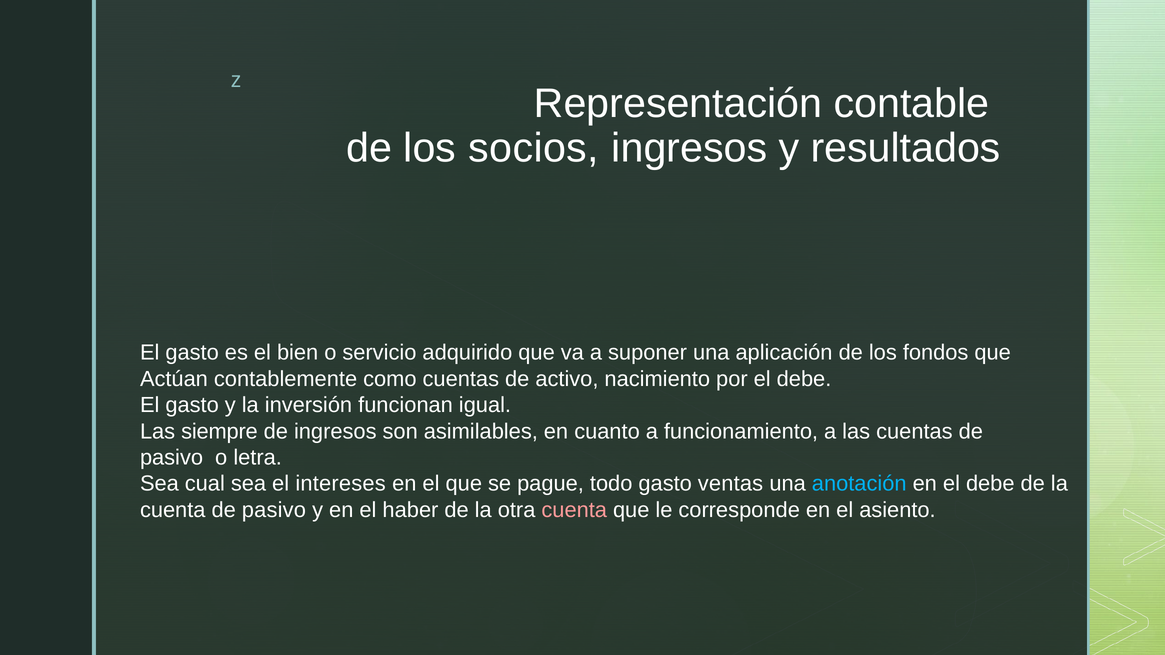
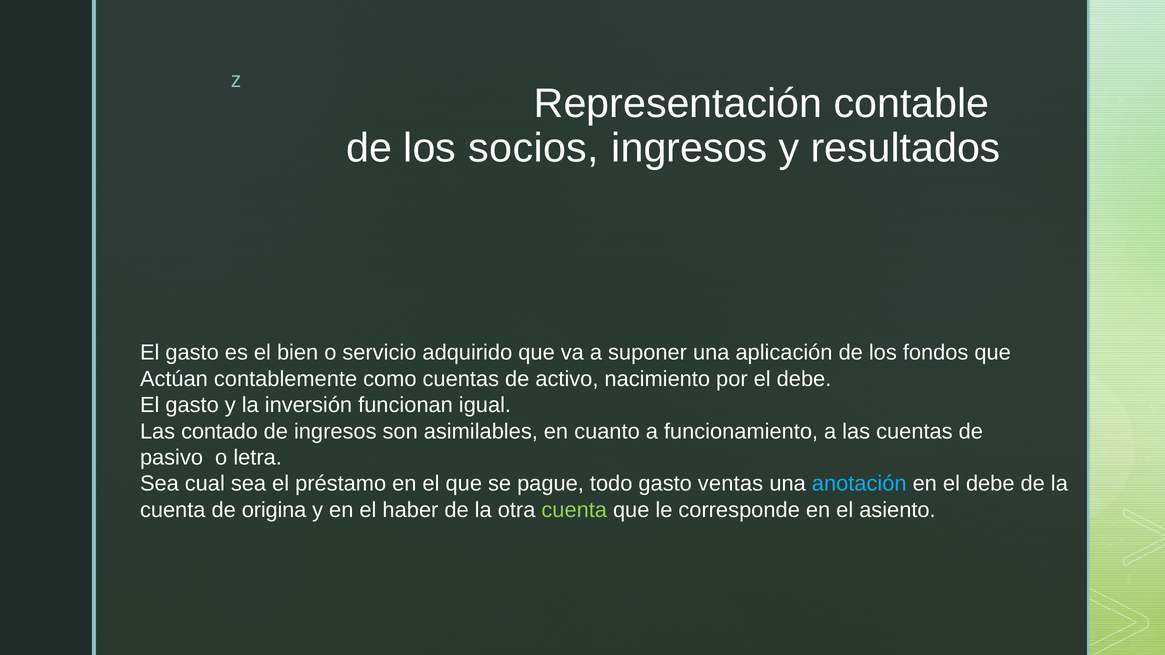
siempre: siempre -> contado (219, 432)
intereses: intereses -> préstamo (341, 484)
cuenta de pasivo: pasivo -> origina (274, 510)
cuenta colour: pink -> light green (574, 510)
